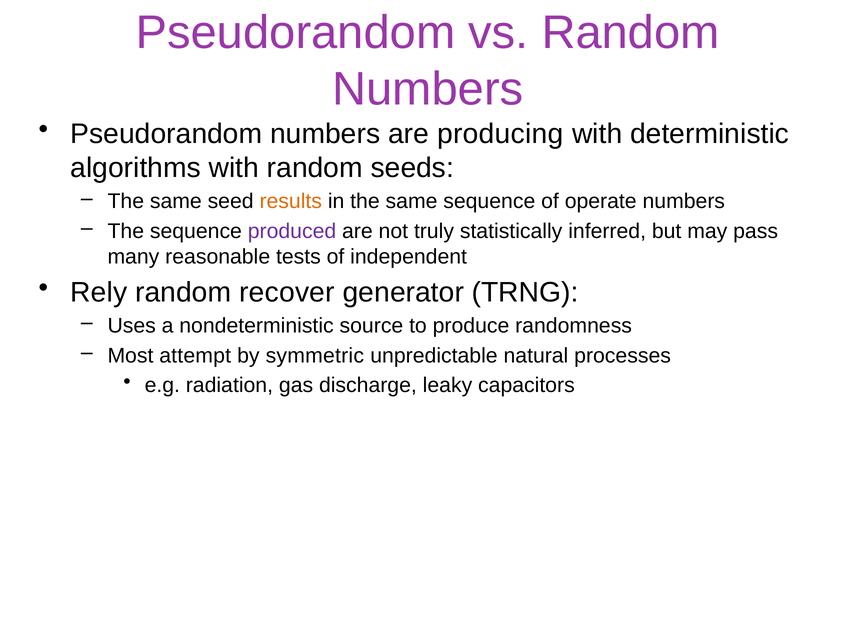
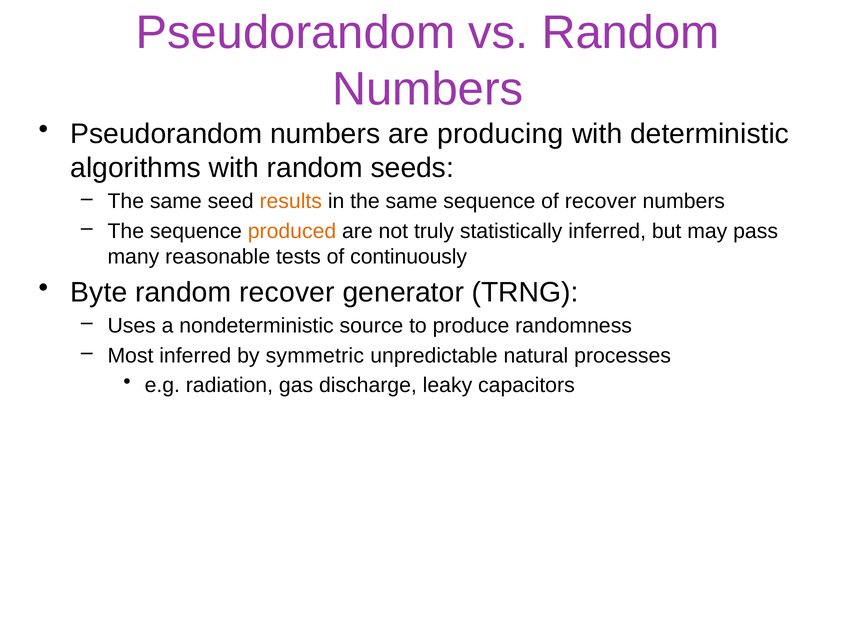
of operate: operate -> recover (601, 202)
produced colour: purple -> orange (292, 231)
independent: independent -> continuously (409, 257)
Rely: Rely -> Byte (99, 293)
Most attempt: attempt -> inferred (195, 356)
